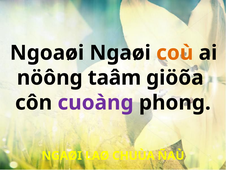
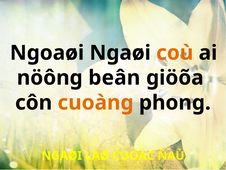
taâm: taâm -> beân (114, 78)
cuoàng colour: purple -> orange (96, 102)
CHUÙA: CHUÙA -> CUOÄC (133, 155)
